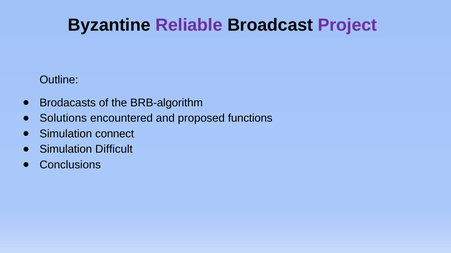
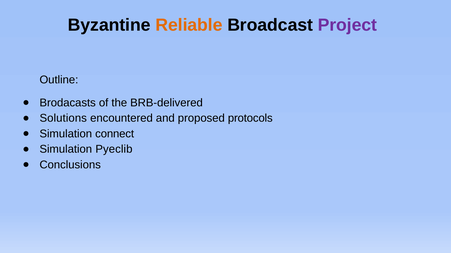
Reliable colour: purple -> orange (189, 25)
BRB-algorithm: BRB-algorithm -> BRB-delivered (167, 103)
functions: functions -> protocols (250, 119)
Difficult: Difficult -> Pyeclib (114, 150)
